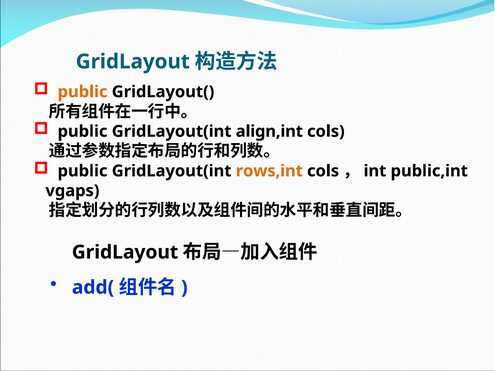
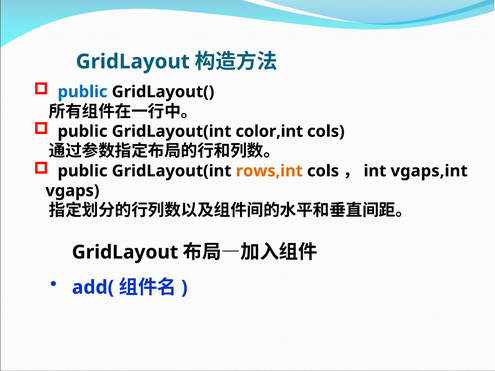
public colour: orange -> blue (83, 92)
align,int: align,int -> color,int (269, 131)
public,int: public,int -> vgaps,int (429, 171)
